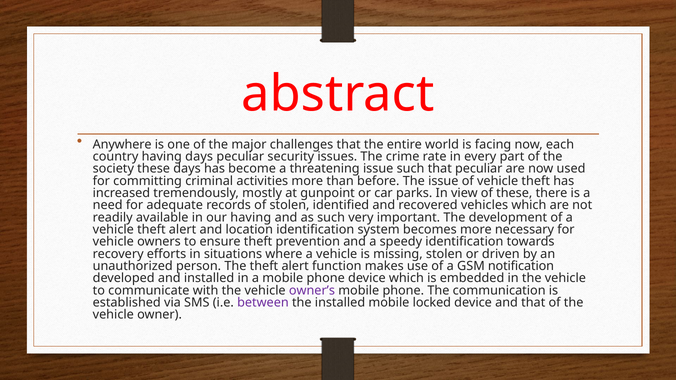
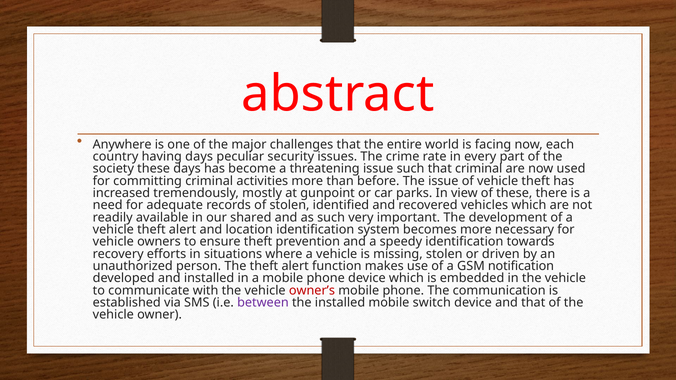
that peculiar: peculiar -> criminal (479, 169)
our having: having -> shared (251, 217)
owner’s colour: purple -> red (312, 291)
locked: locked -> switch (432, 303)
